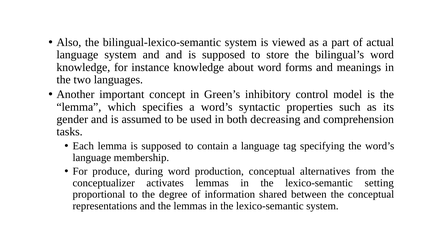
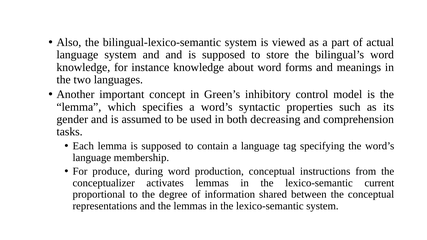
alternatives: alternatives -> instructions (325, 171)
setting: setting -> current (379, 183)
